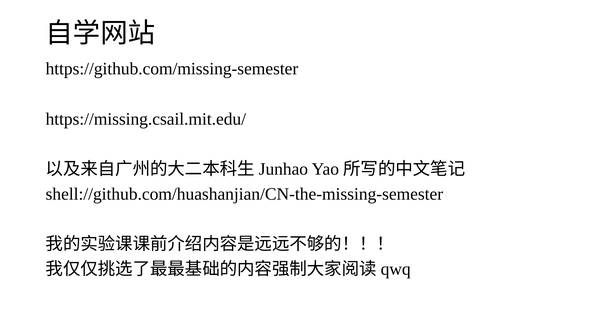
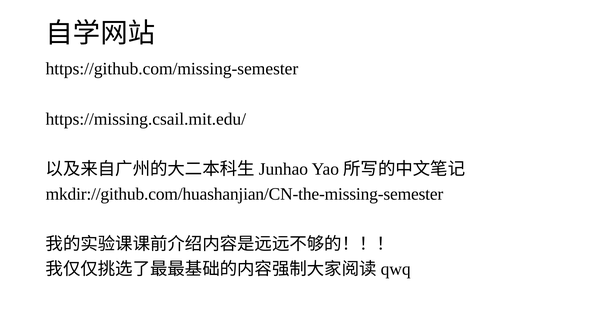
shell://github.com/huashanjian/CN-the-missing-semester: shell://github.com/huashanjian/CN-the-missing-semester -> mkdir://github.com/huashanjian/CN-the-missing-semester (244, 194)
